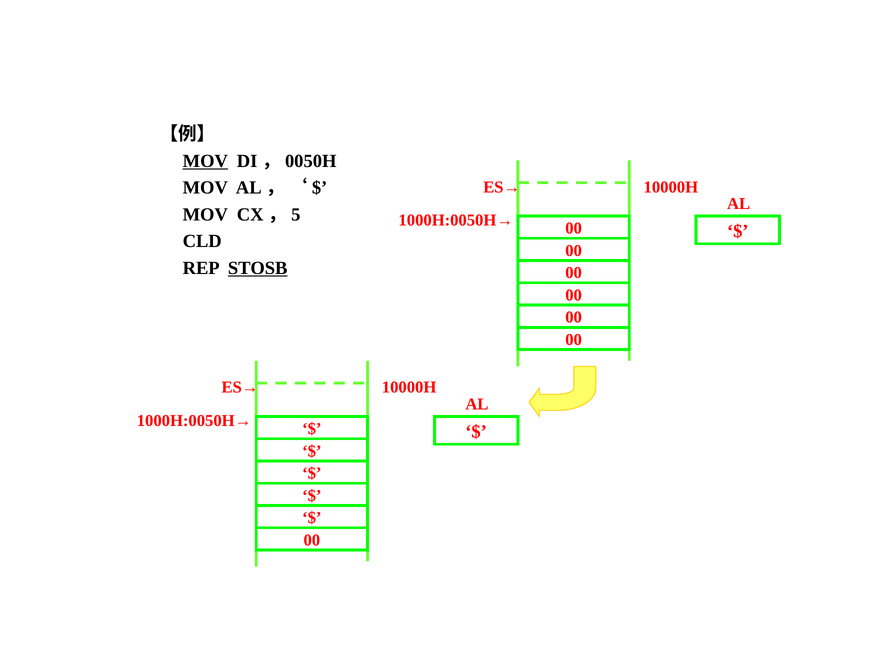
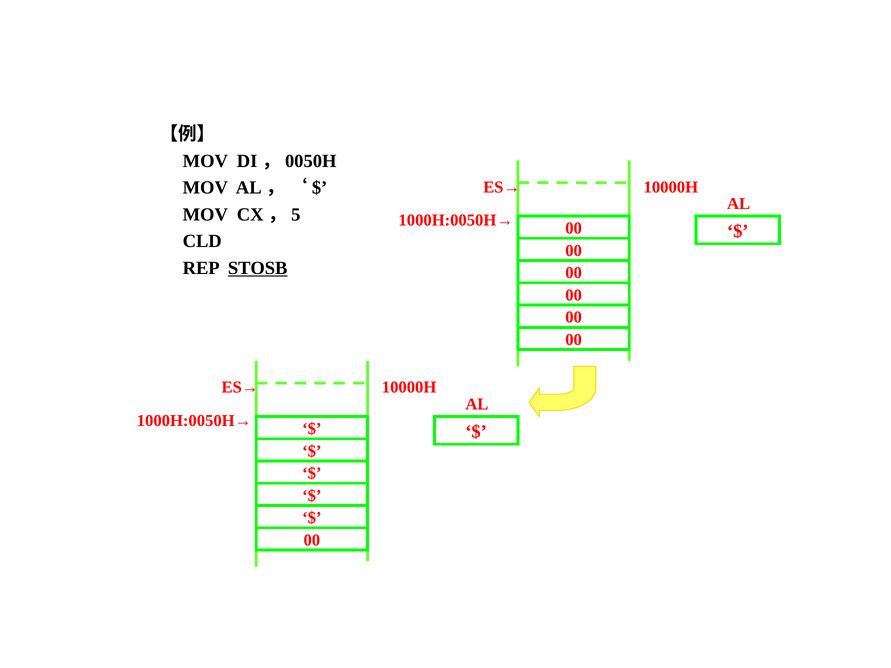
MOV underline: present -> none (205, 161)
